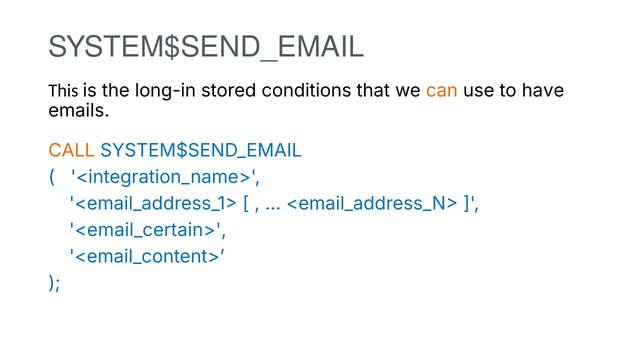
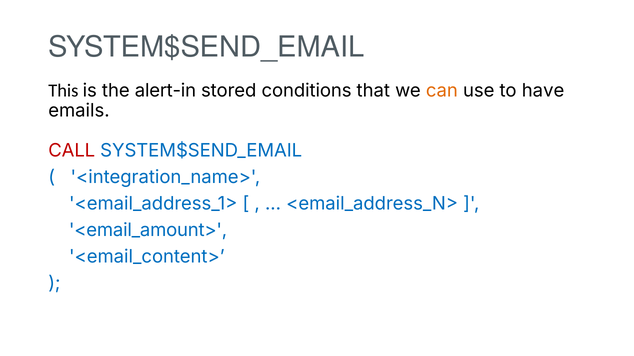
long-in: long-in -> alert-in (165, 91)
CALL colour: orange -> red (72, 151)
<email_certain>: <email_certain> -> <email_amount> (148, 231)
